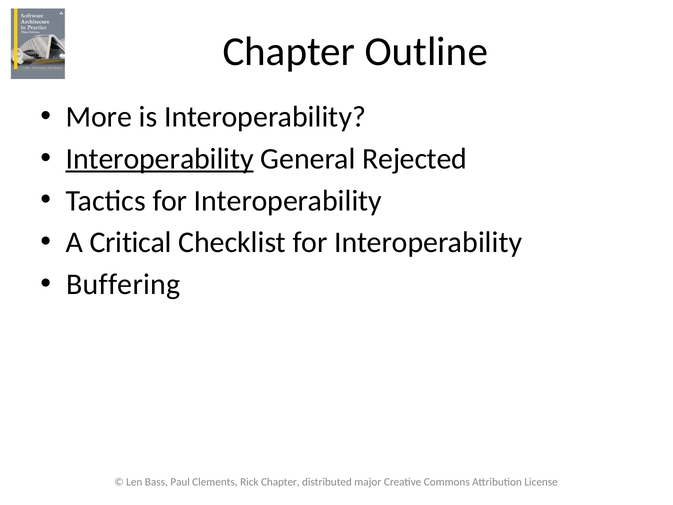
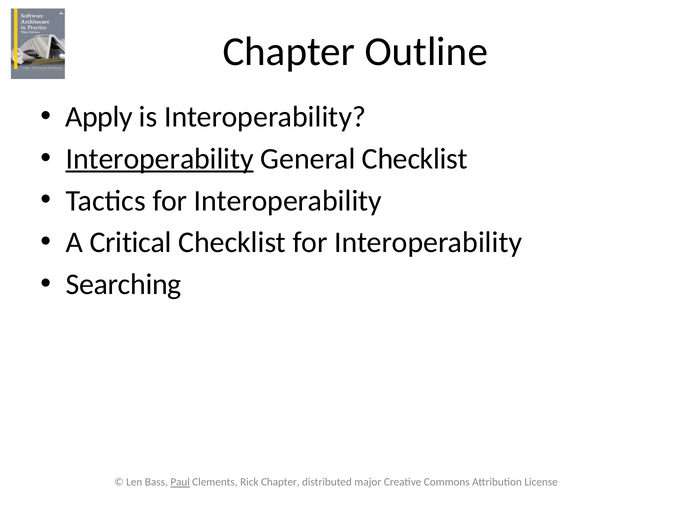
More: More -> Apply (99, 117)
General Rejected: Rejected -> Checklist (415, 159)
Buffering: Buffering -> Searching (124, 284)
Paul underline: none -> present (180, 482)
